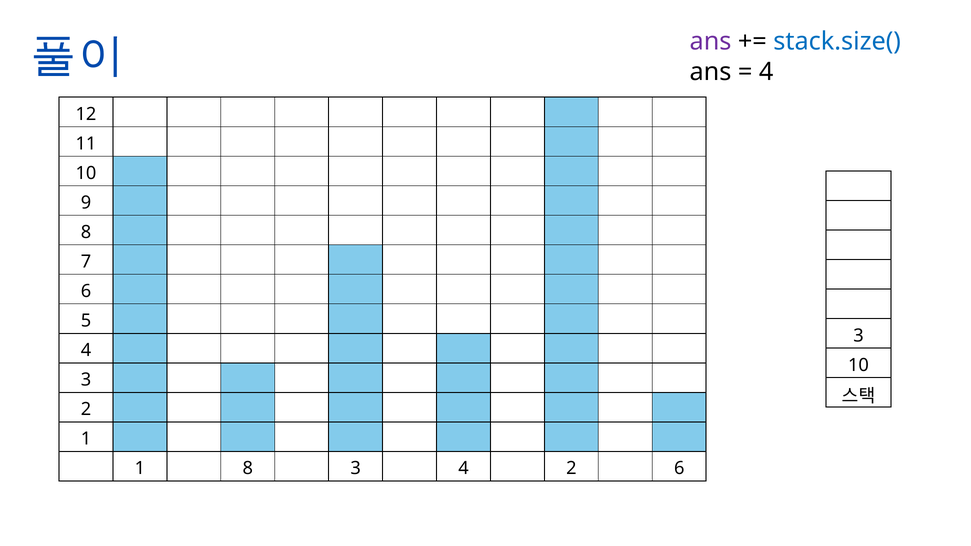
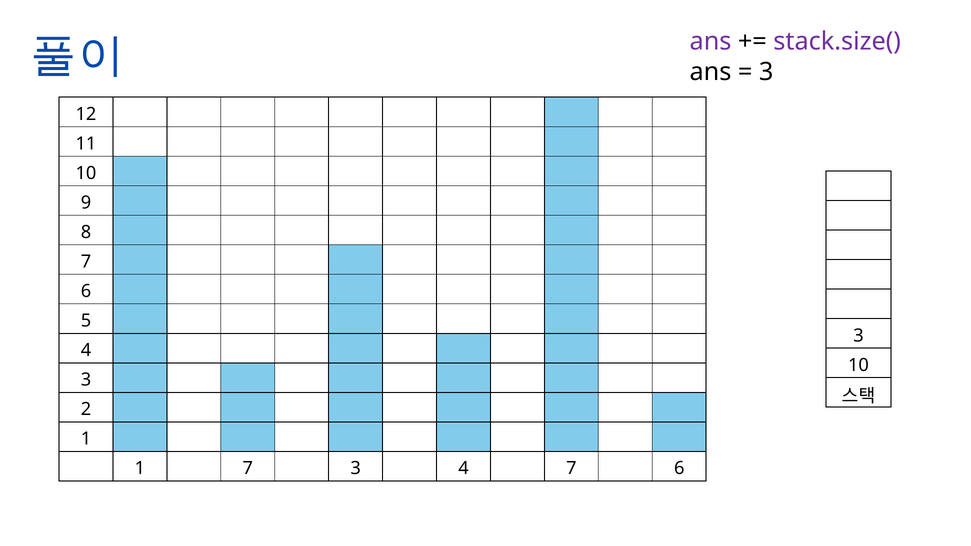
stack.size( colour: blue -> purple (837, 42)
4: 4 -> 3 (766, 72)
1 8: 8 -> 7 (248, 469)
4 2: 2 -> 7 (571, 469)
